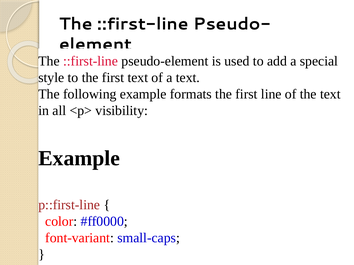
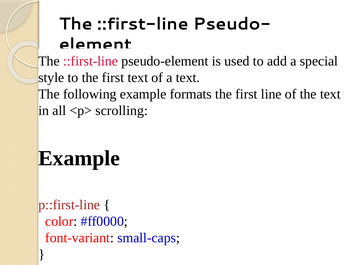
visibility: visibility -> scrolling (122, 111)
